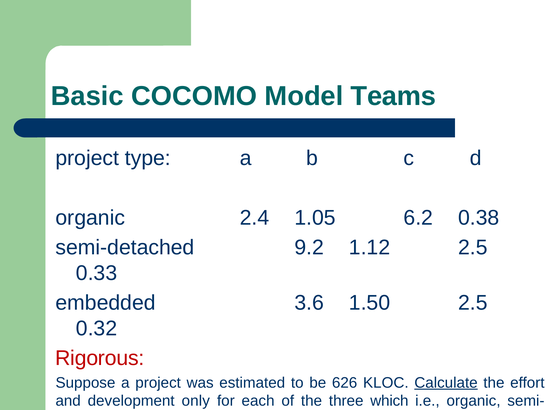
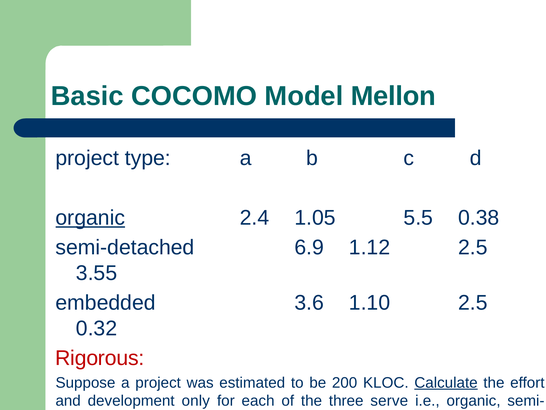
Teams: Teams -> Mellon (393, 96)
organic underline: none -> present (90, 218)
6.2: 6.2 -> 5.5 (418, 218)
9.2: 9.2 -> 6.9 (309, 247)
0.33: 0.33 -> 3.55 (97, 273)
1.50: 1.50 -> 1.10 (370, 303)
626: 626 -> 200 (345, 382)
which: which -> serve (389, 400)
